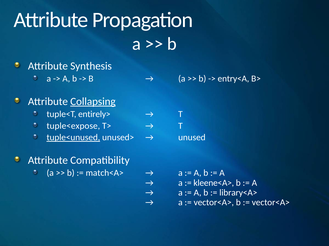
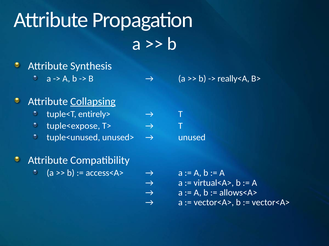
entry<A: entry<A -> really<A (233, 79)
tuple<unused underline: present -> none (73, 138)
match<A>: match<A> -> access<A> (105, 173)
kleene<A>: kleene<A> -> virtual<A> (214, 183)
library<A>: library<A> -> allows<A> (238, 193)
